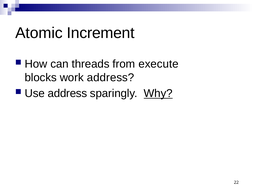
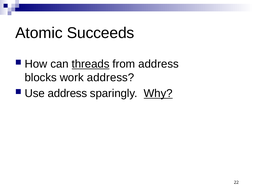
Increment: Increment -> Succeeds (101, 33)
threads underline: none -> present (91, 64)
from execute: execute -> address (159, 64)
